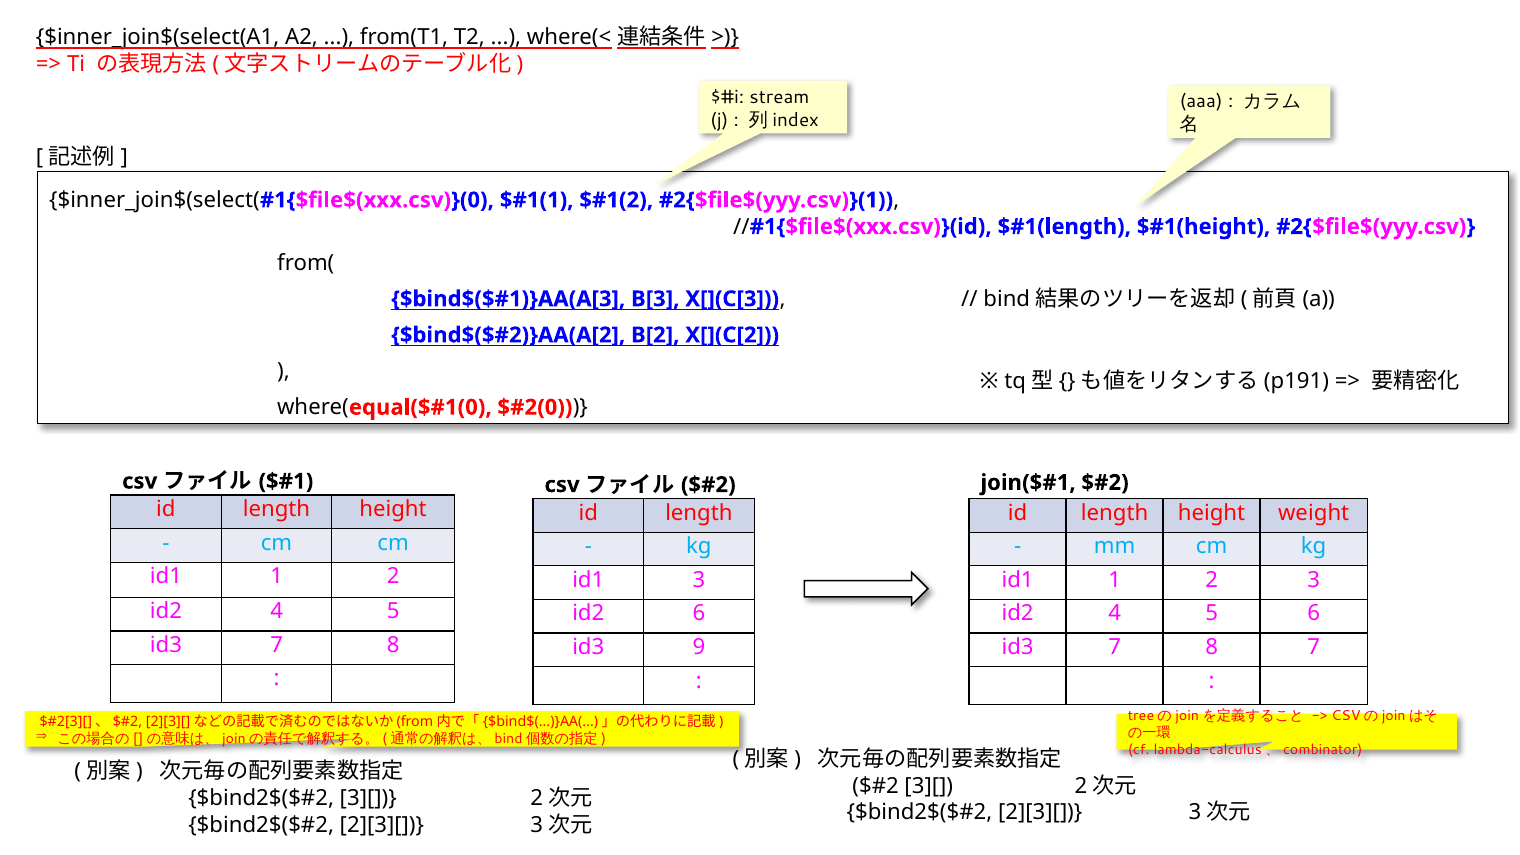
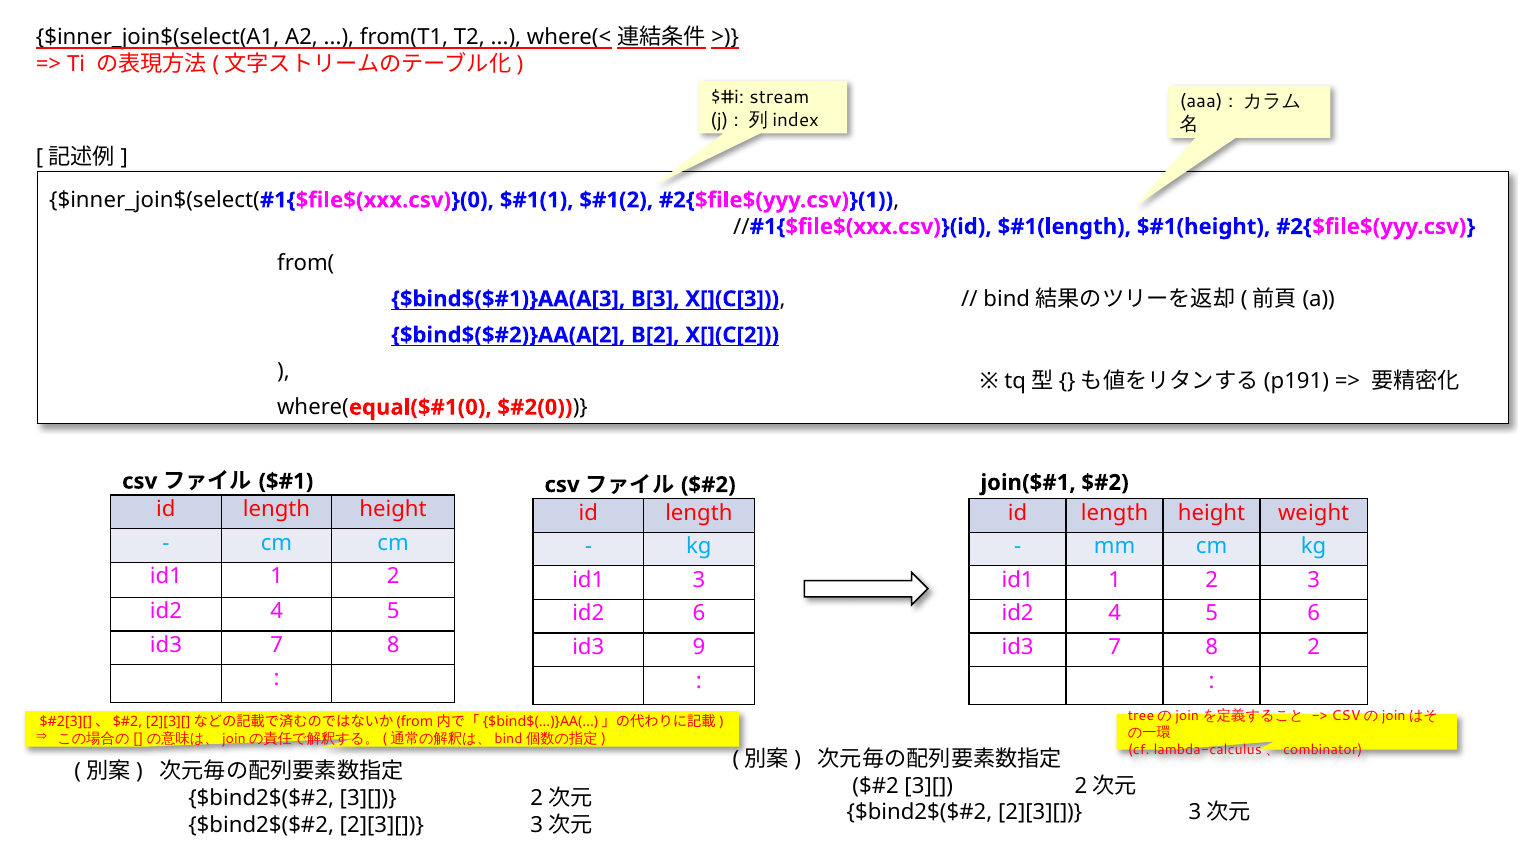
8 7: 7 -> 2 (1314, 647)
